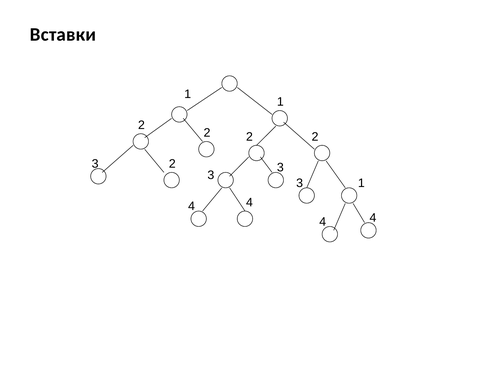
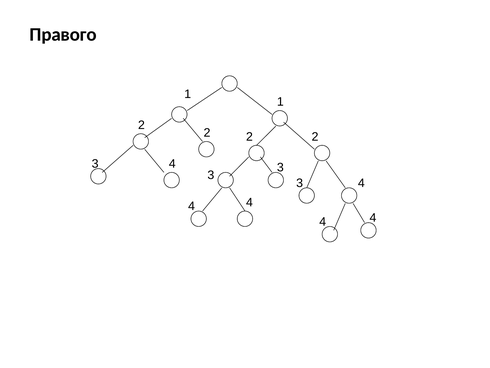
Вставки: Вставки -> Правого (63, 35)
2: 2 -> 4 (172, 163)
1: 1 -> 4 (361, 183)
